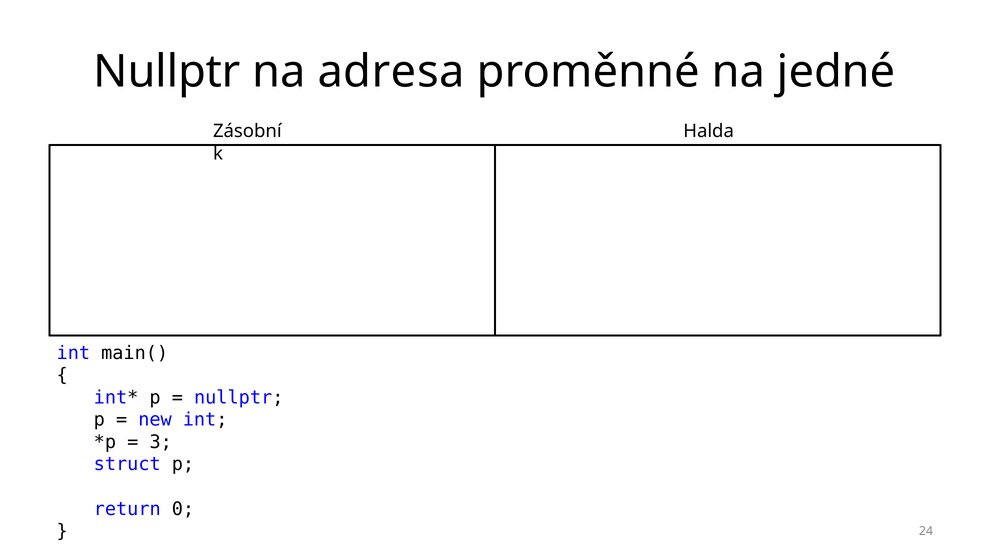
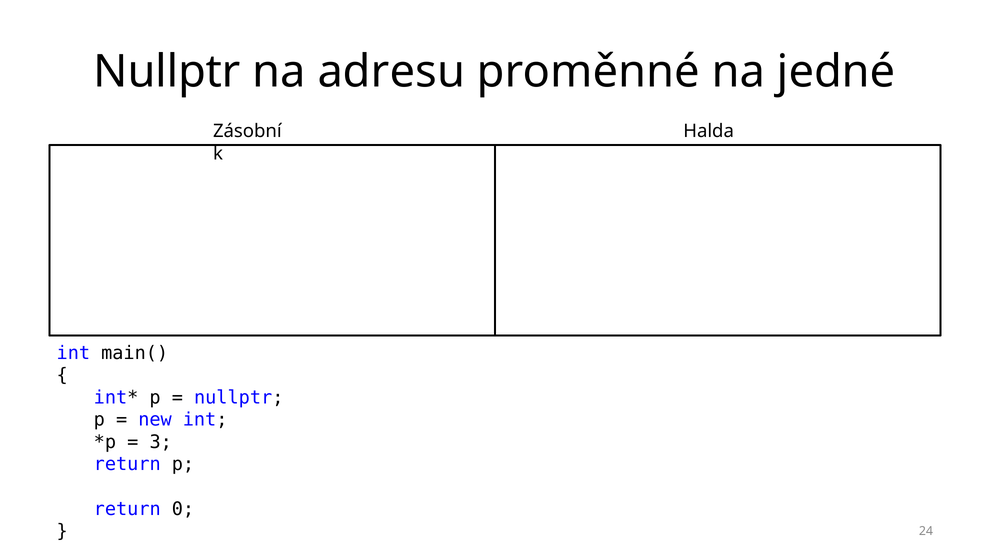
adresa: adresa -> adresu (391, 72)
struct: struct -> return (127, 464)
